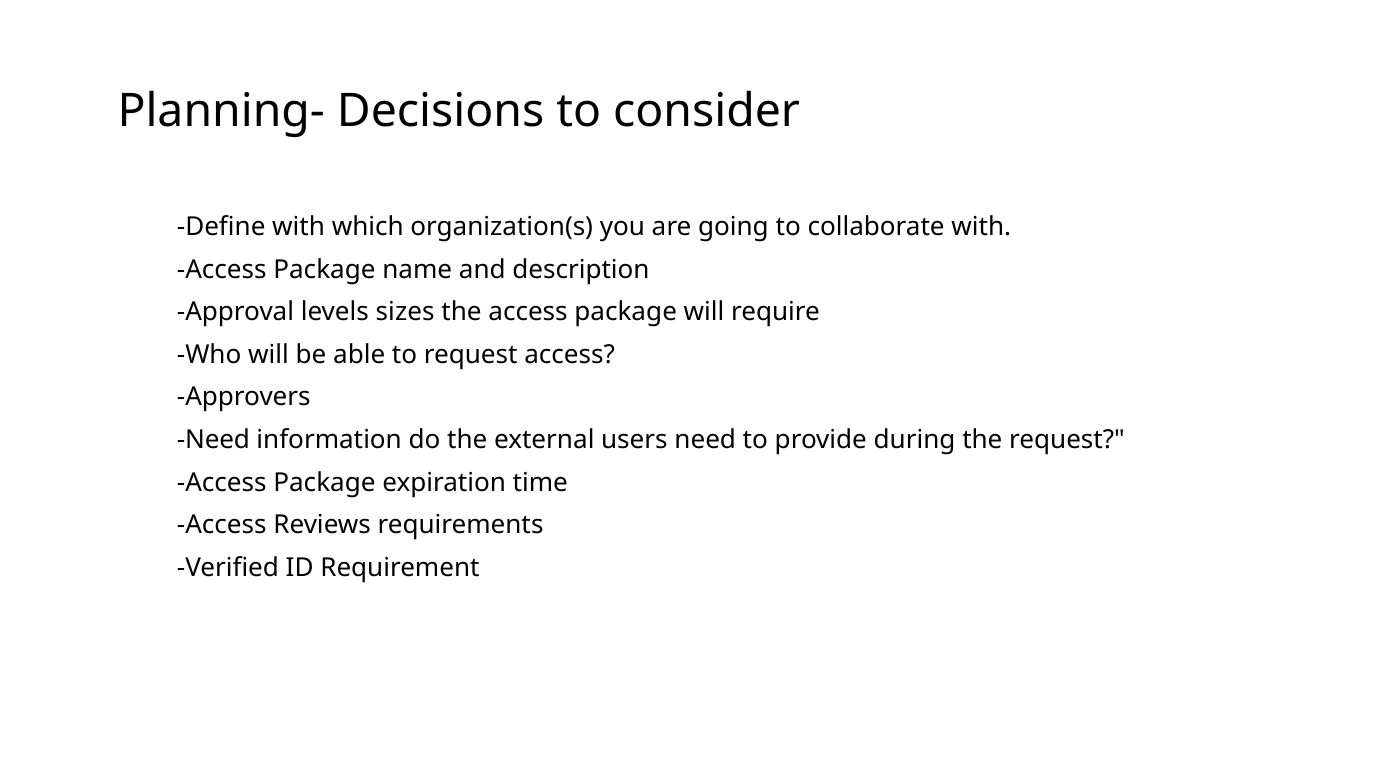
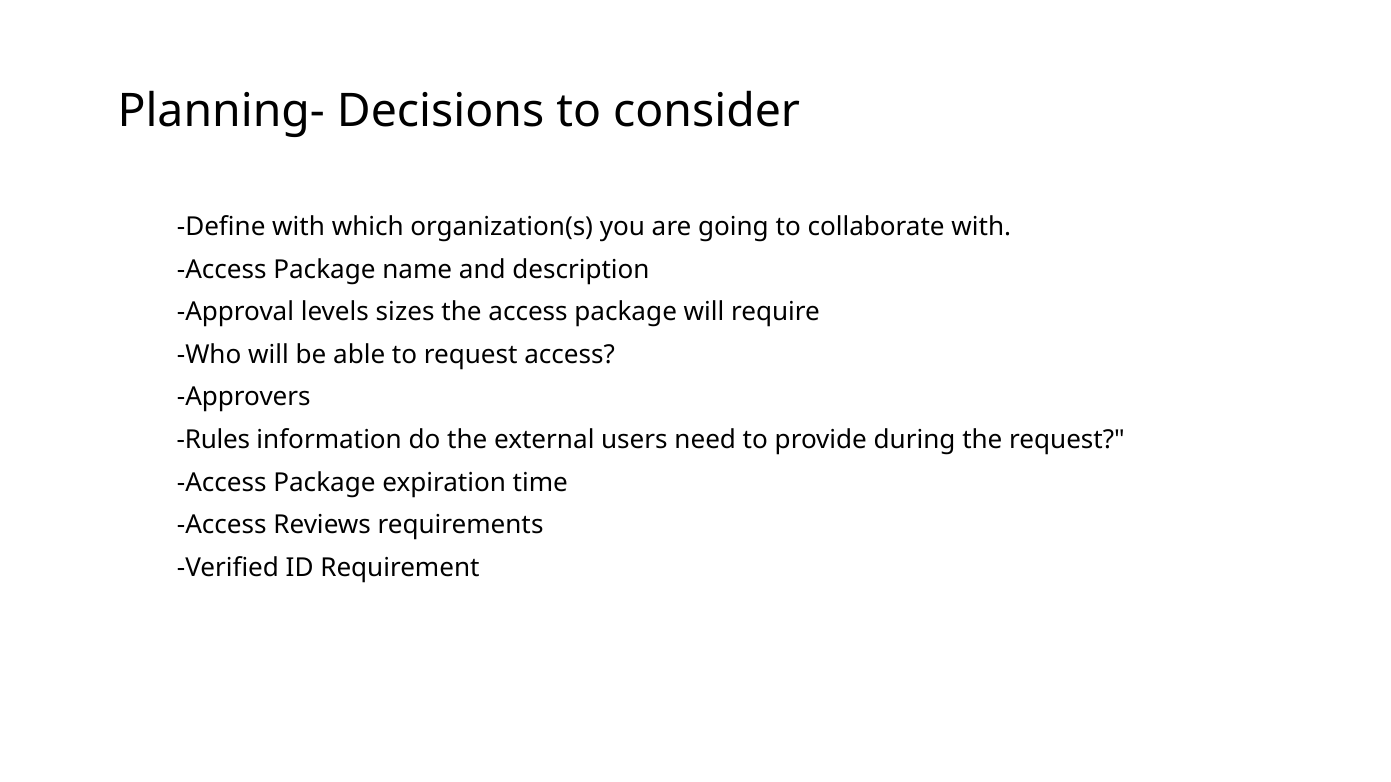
Need: Need -> Rules (213, 440)
